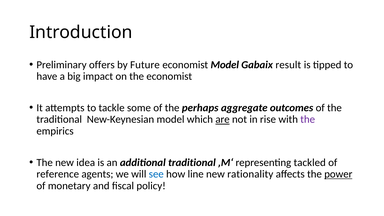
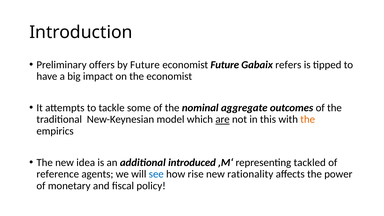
economist Model: Model -> Future (225, 65)
result: result -> refers (288, 65)
perhaps: perhaps -> nominal (200, 108)
rise: rise -> this (268, 119)
the colour: purple -> orange (308, 119)
additional traditional: traditional -> introduced (192, 162)
line: line -> rise (196, 174)
power underline: present -> none (338, 174)
